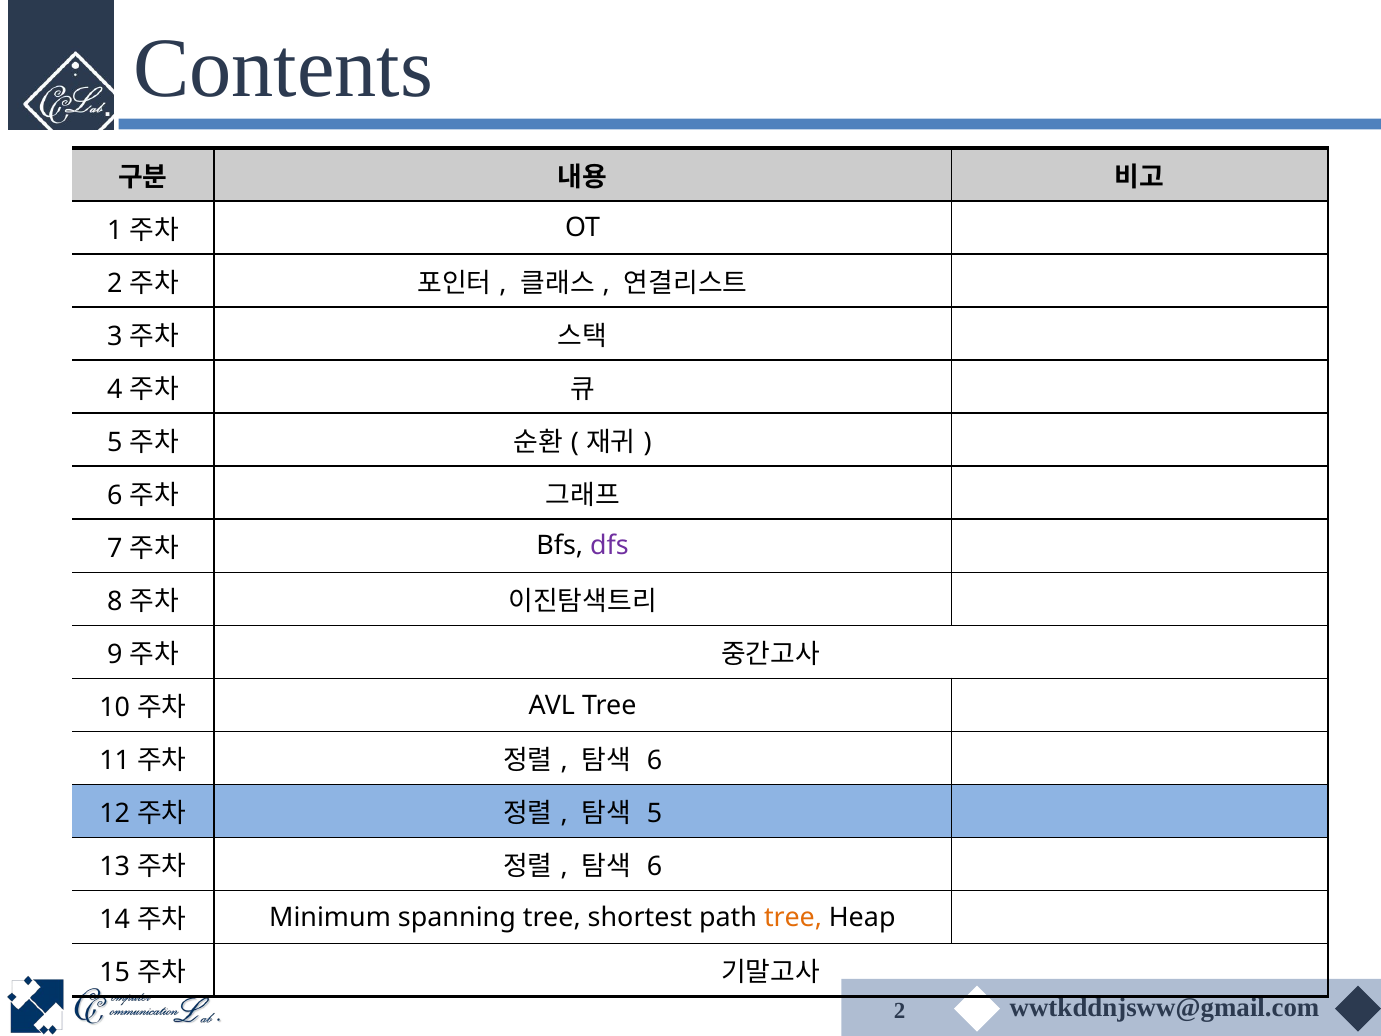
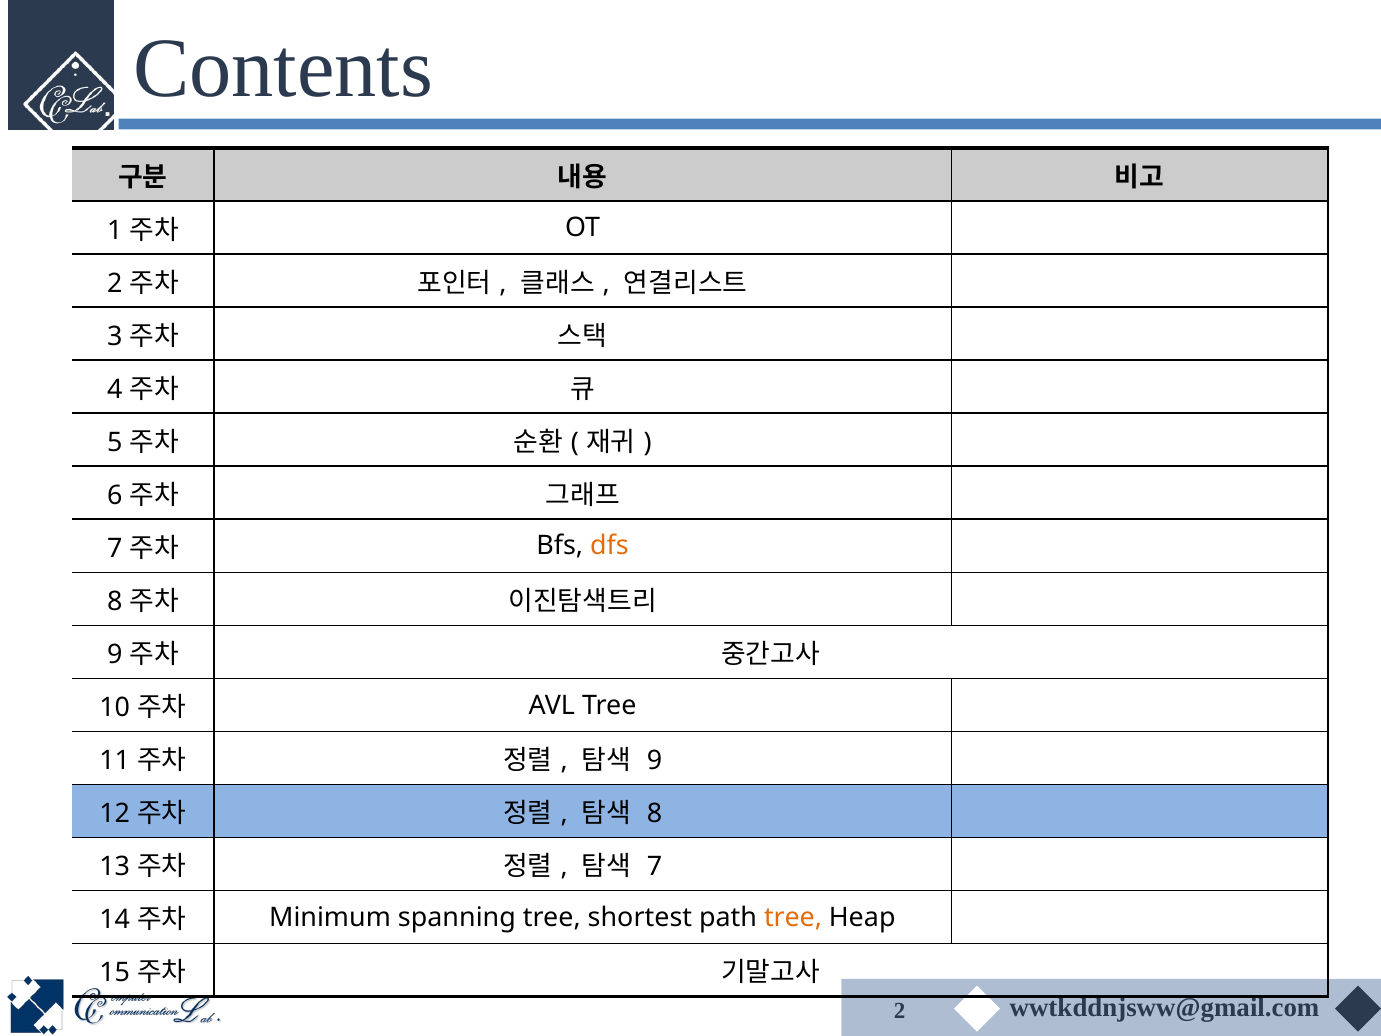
dfs colour: purple -> orange (609, 546)
6: 6 -> 9 (655, 761)
5: 5 -> 8 (655, 814)
6: 6 -> 7 (655, 867)
